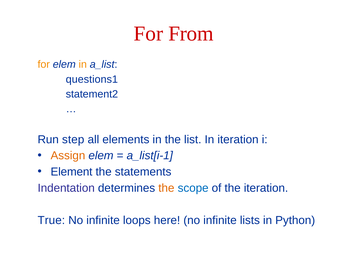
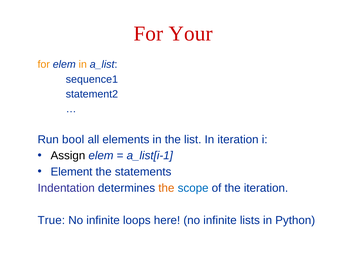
From: From -> Your (191, 34)
questions1: questions1 -> sequence1 (92, 79)
step: step -> bool (73, 140)
Assign colour: orange -> black (68, 156)
